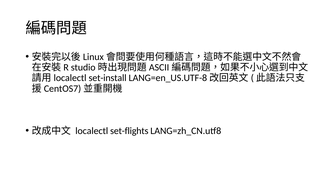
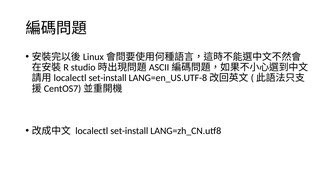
localectl set-flights: set-flights -> set-install (129, 130)
